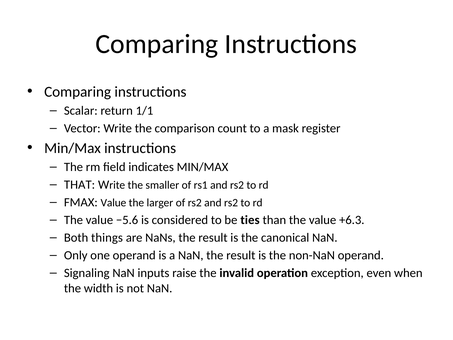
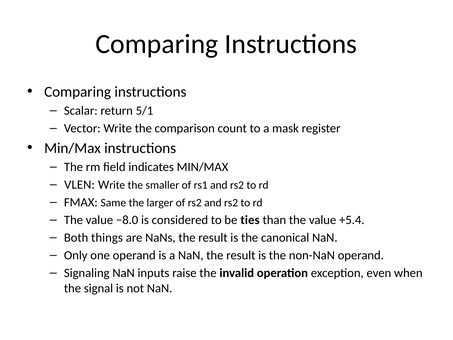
1/1: 1/1 -> 5/1 (144, 111)
THAT: THAT -> VLEN (80, 185)
FMAX Value: Value -> Same (113, 203)
−5.6: −5.6 -> −8.0 (127, 220)
+6.3: +6.3 -> +5.4 (352, 220)
width: width -> signal (98, 288)
